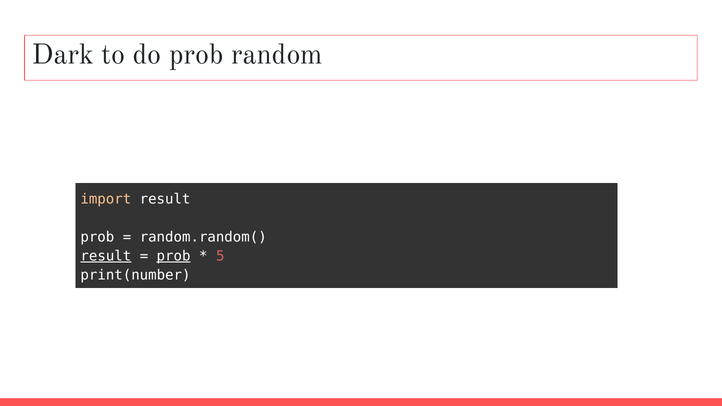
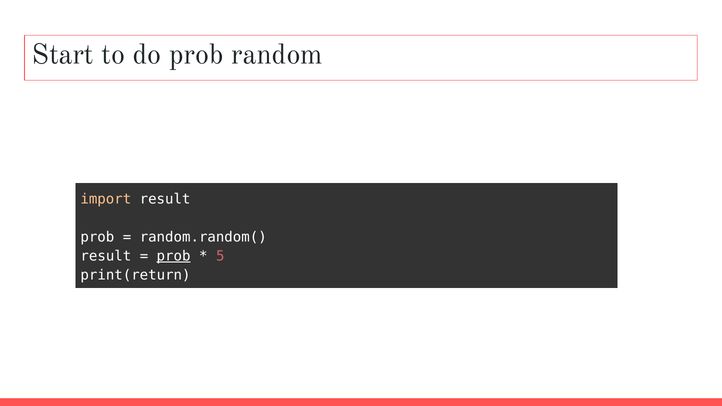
Dark: Dark -> Start (63, 55)
result underline: present -> none (106, 256)
print(number: print(number -> print(return (136, 275)
